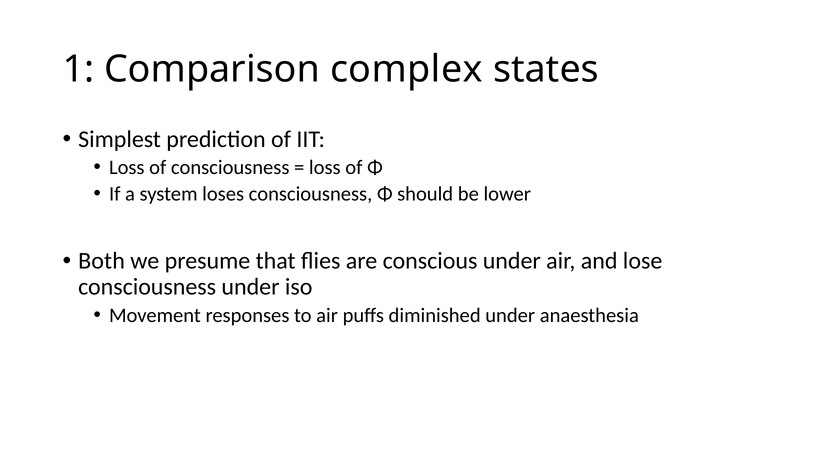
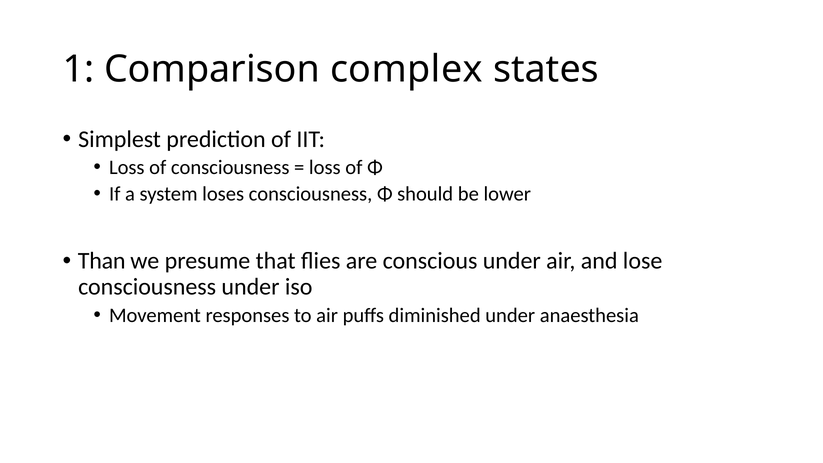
Both: Both -> Than (102, 261)
